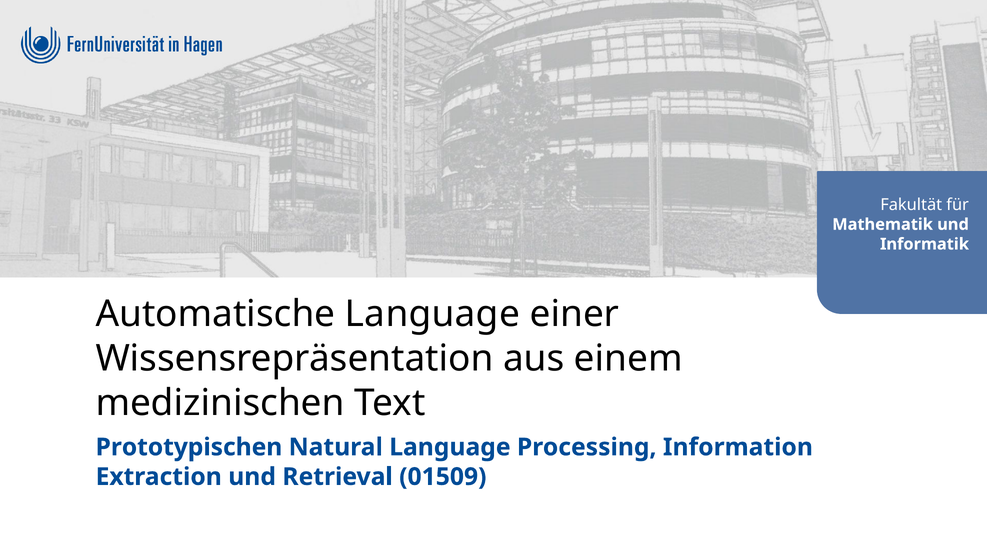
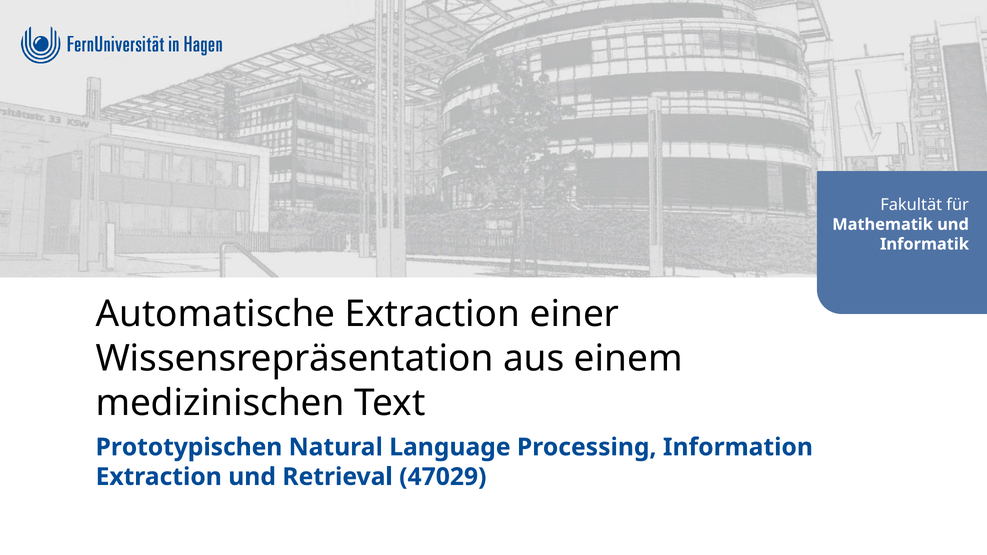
Automatische Language: Language -> Extraction (433, 314)
01509: 01509 -> 47029 (443, 477)
